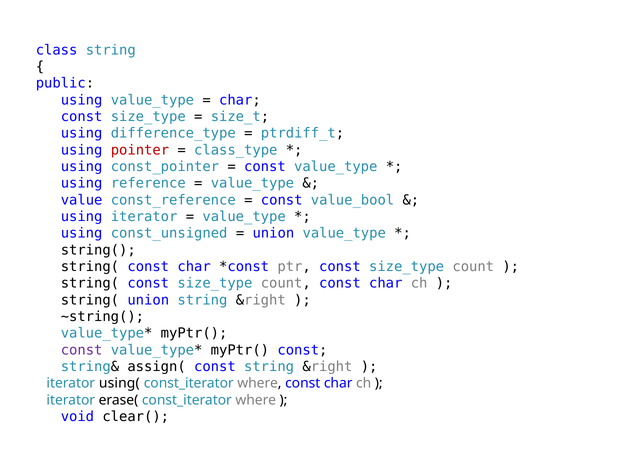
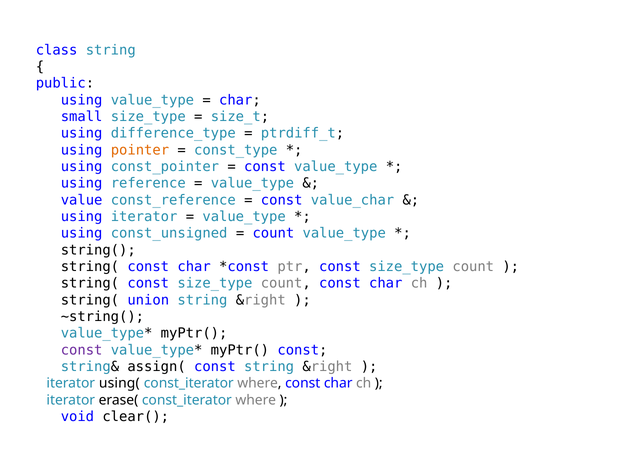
const: const -> small (82, 117)
pointer colour: red -> orange (140, 150)
class_type: class_type -> const_type (236, 150)
value_bool: value_bool -> value_char (353, 200)
union: union -> count (273, 233)
